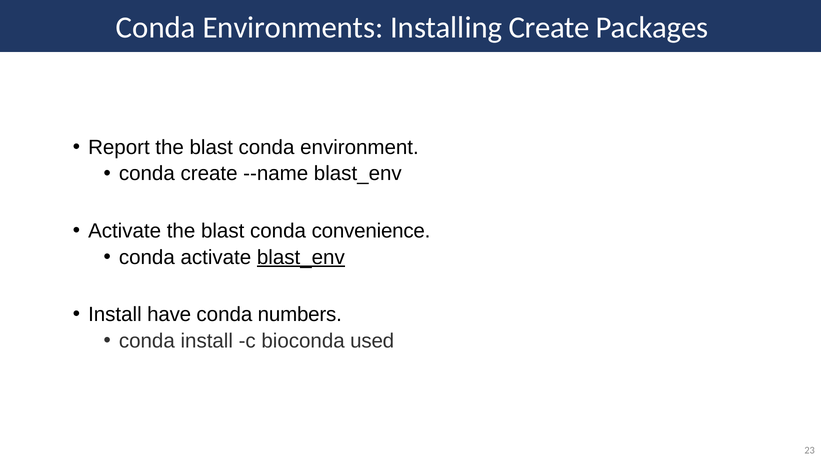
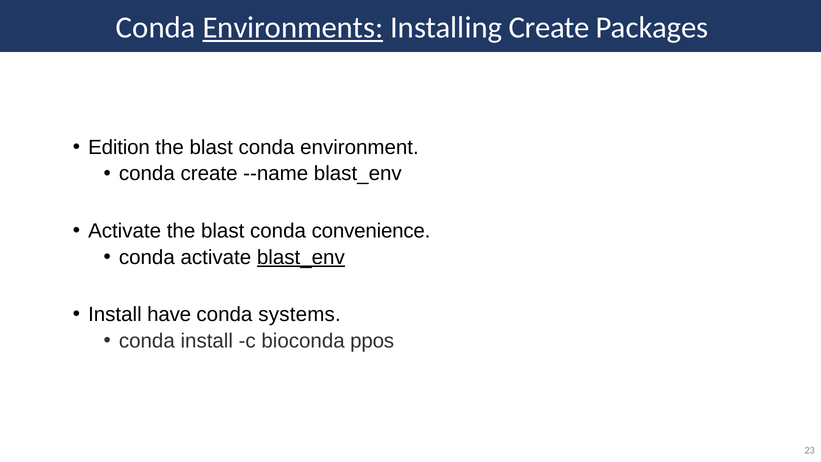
Environments underline: none -> present (293, 28)
Report: Report -> Edition (119, 147)
numbers: numbers -> systems (300, 314)
used: used -> ppos (372, 341)
